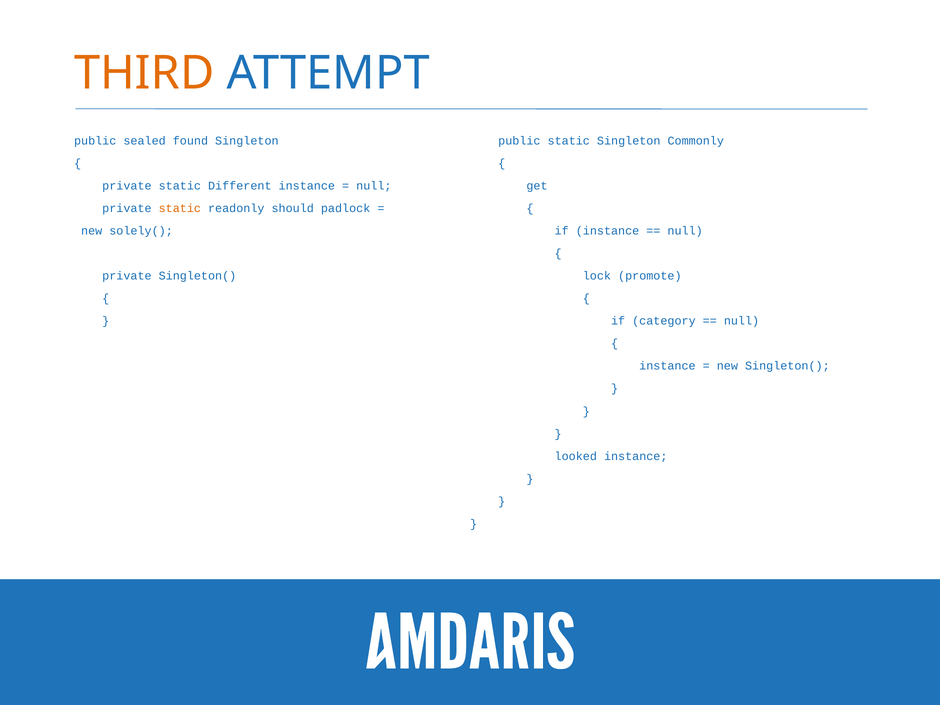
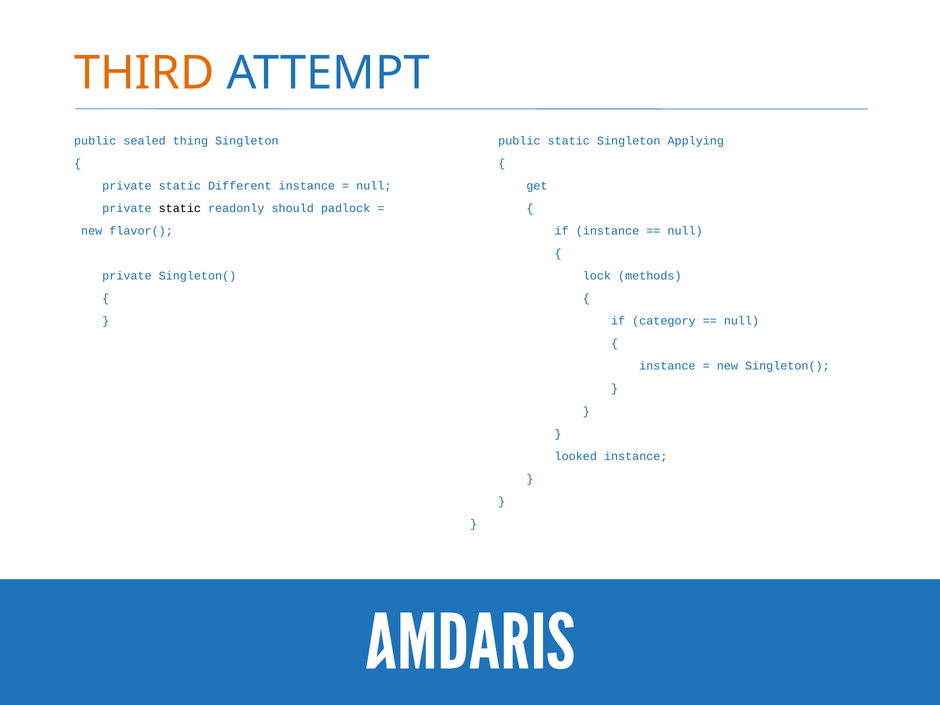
found: found -> thing (190, 141)
Commonly: Commonly -> Applying (696, 141)
static colour: orange -> black (180, 208)
solely(: solely( -> flavor( (141, 231)
promote: promote -> methods (650, 276)
